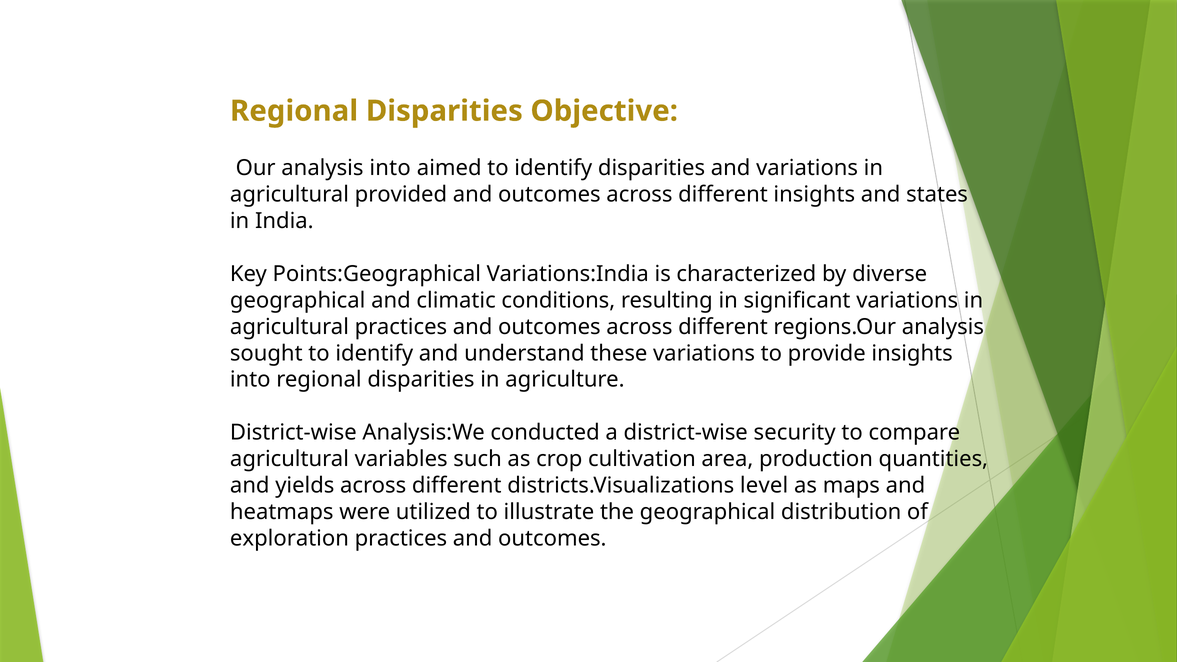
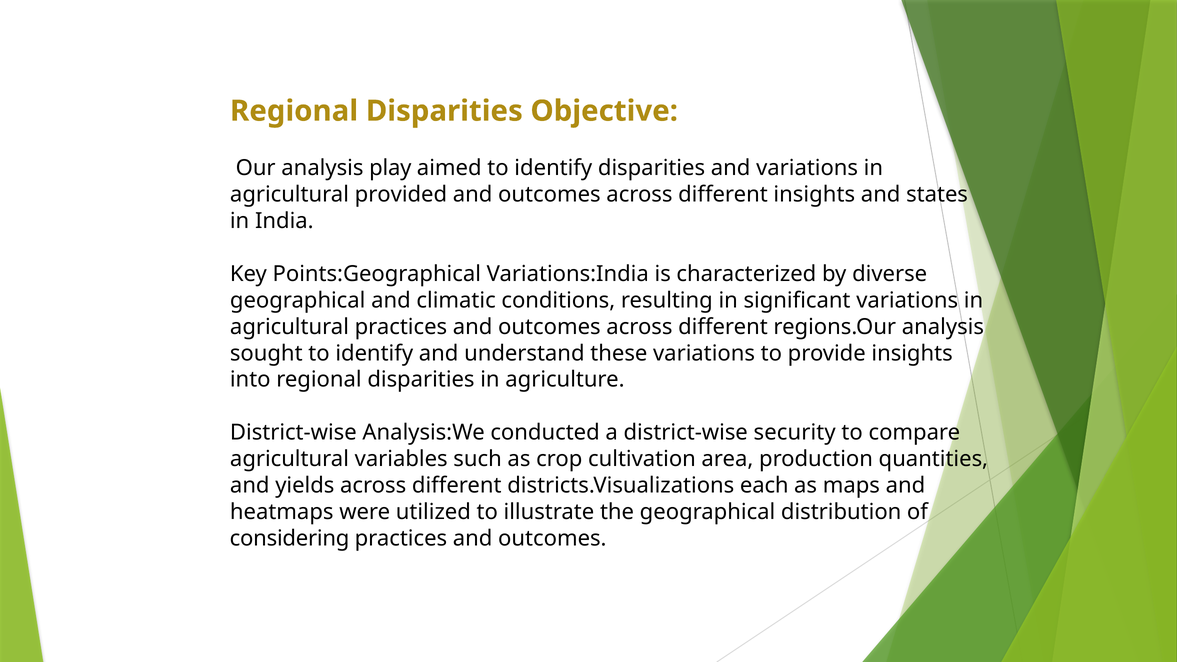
analysis into: into -> play (390, 168)
level: level -> each (764, 486)
exploration: exploration -> considering (290, 539)
